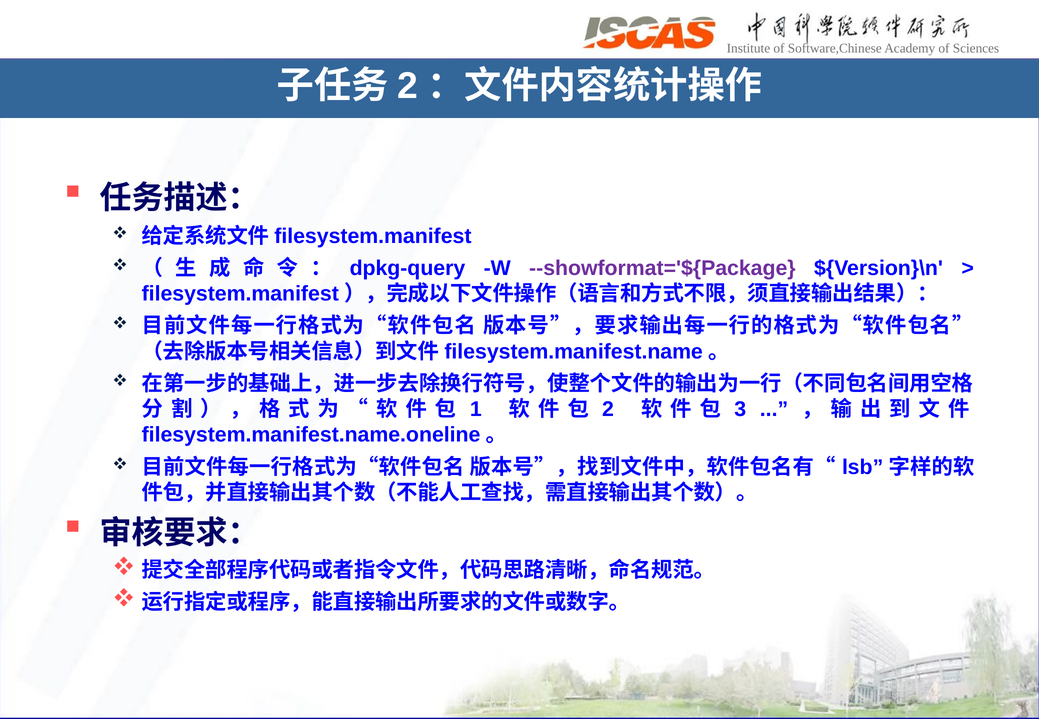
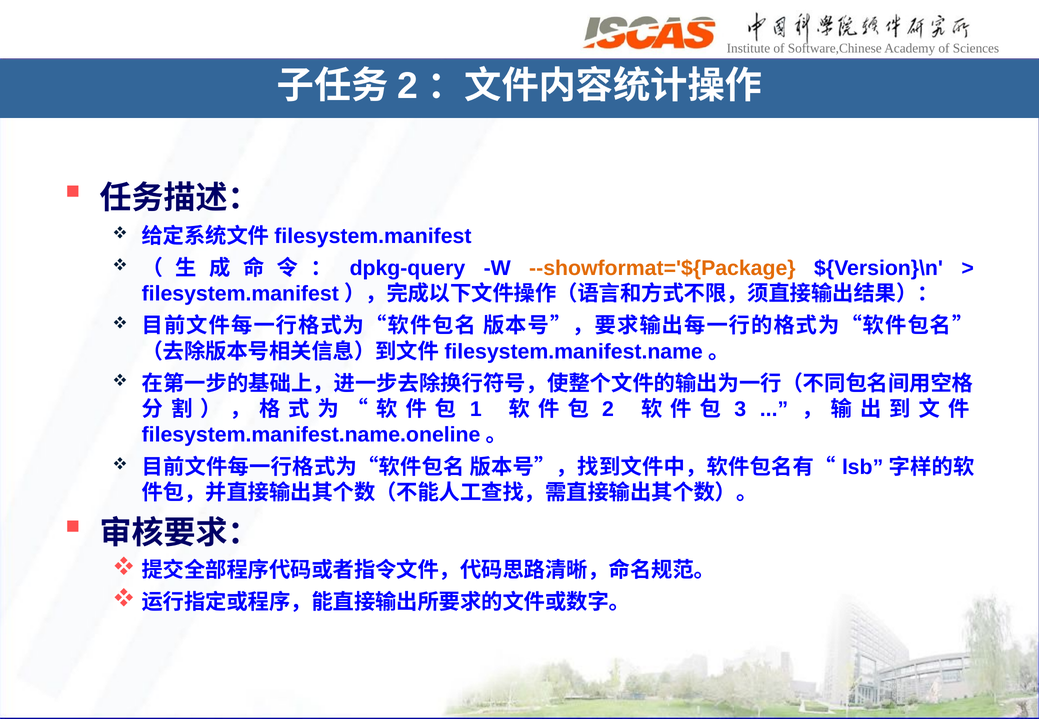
--showformat='${Package colour: purple -> orange (662, 268)
